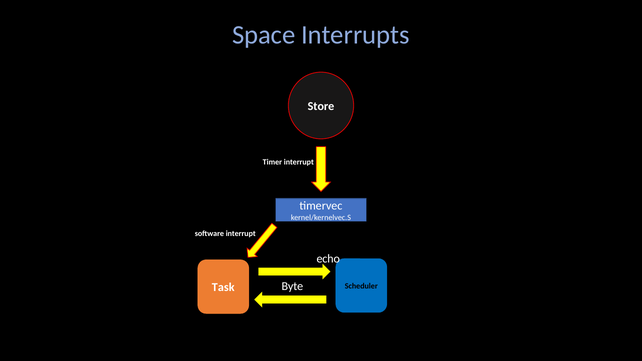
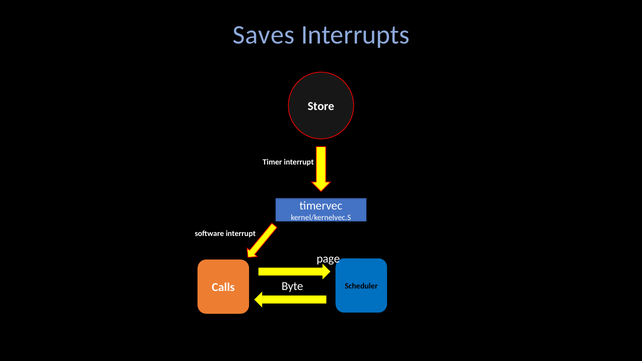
Space: Space -> Saves (264, 35)
echo: echo -> page (328, 259)
Task: Task -> Calls (223, 288)
